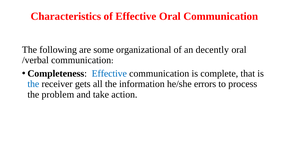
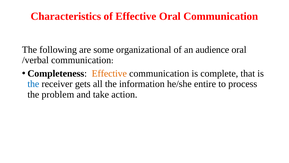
decently: decently -> audience (212, 50)
Effective colour: blue -> orange (109, 73)
errors: errors -> entire (205, 84)
